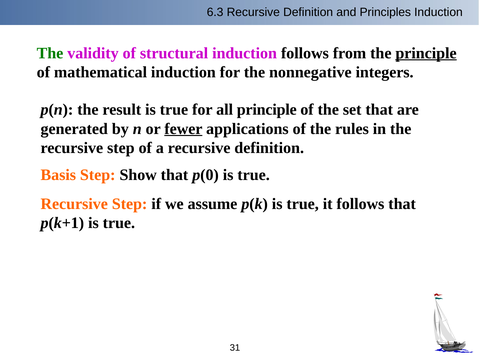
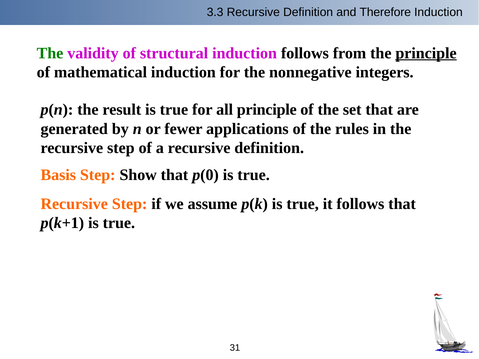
6.3: 6.3 -> 3.3 (215, 12)
Principles: Principles -> Therefore (385, 12)
fewer underline: present -> none (183, 129)
